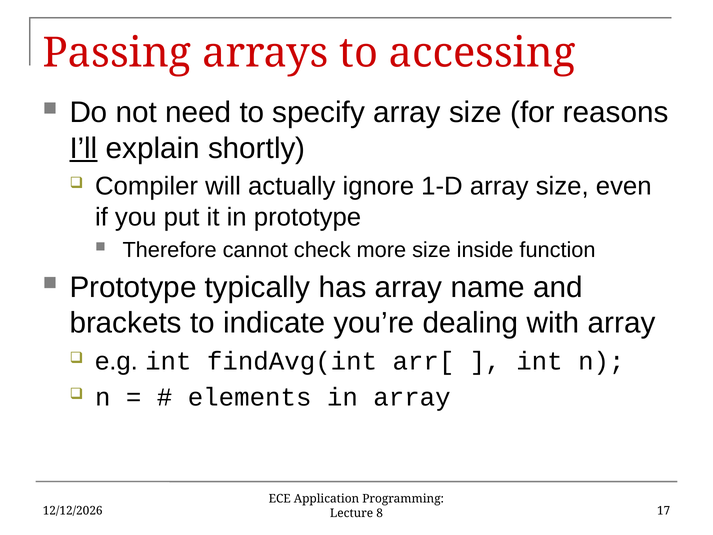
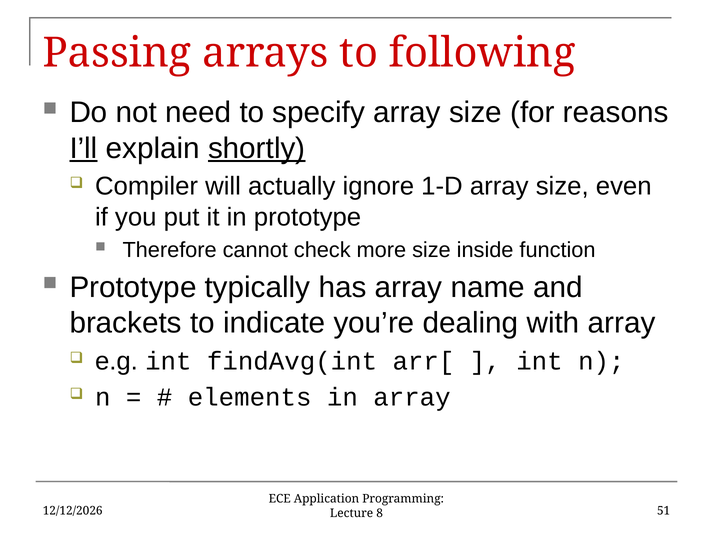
accessing: accessing -> following (482, 53)
shortly underline: none -> present (257, 148)
17: 17 -> 51 (664, 511)
